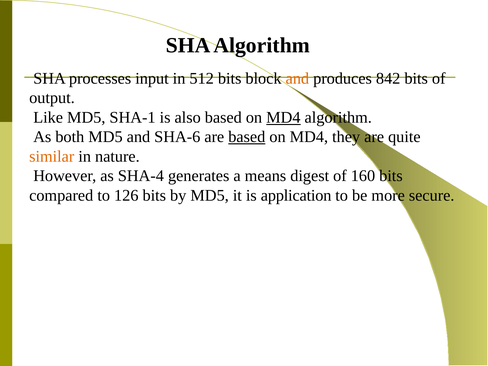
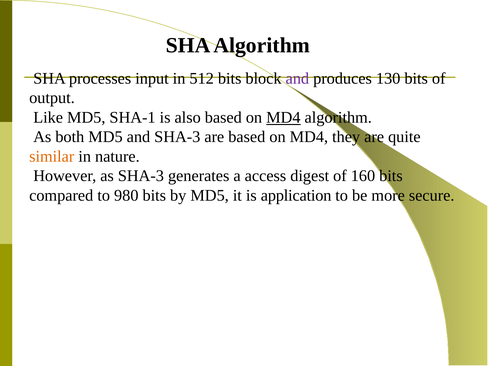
and colour: orange -> purple (297, 78)
842: 842 -> 130 (388, 78)
and SHA-6: SHA-6 -> SHA-3 (177, 137)
based underline: present -> none (247, 137)
as SHA-4: SHA-4 -> SHA-3 (141, 176)
means: means -> access (265, 176)
126: 126 -> 980 (126, 195)
